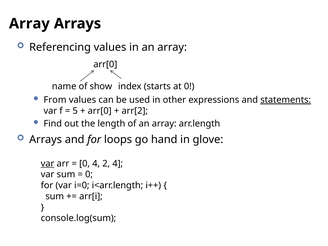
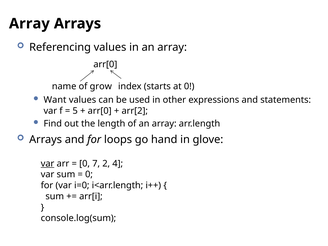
show: show -> grow (101, 86)
From: From -> Want (55, 100)
statements underline: present -> none (286, 100)
0 4: 4 -> 7 (96, 164)
